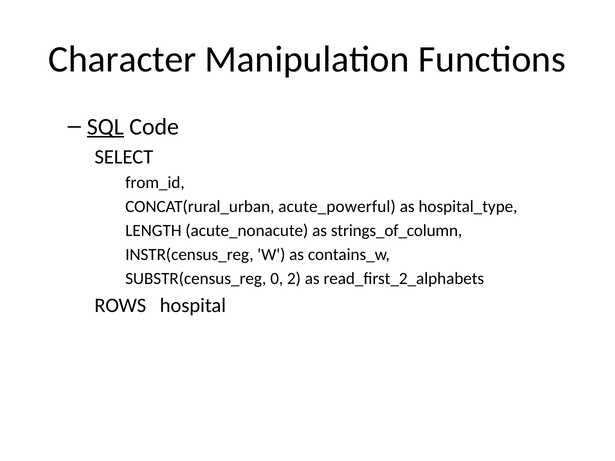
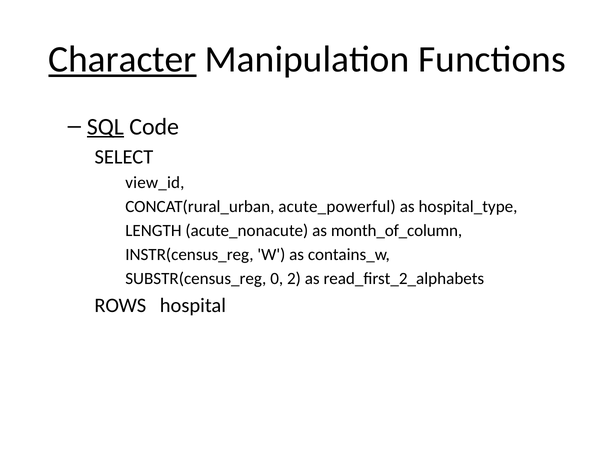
Character underline: none -> present (122, 60)
from_id: from_id -> view_id (155, 183)
strings_of_column: strings_of_column -> month_of_column (397, 231)
